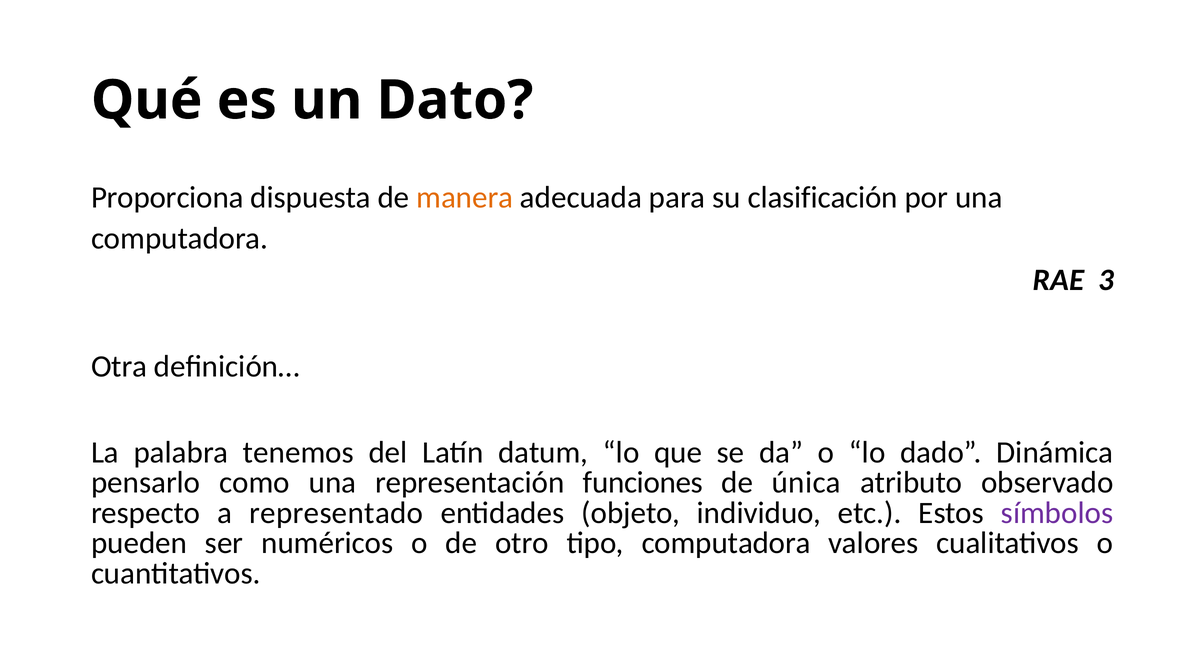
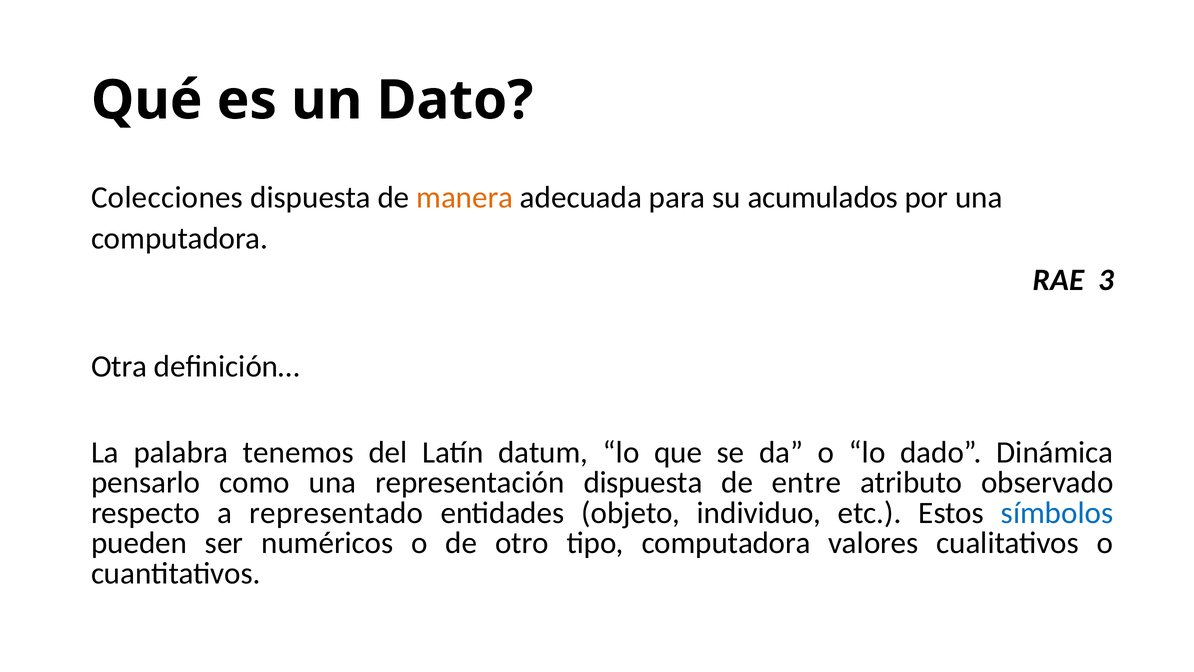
Proporciona: Proporciona -> Colecciones (167, 197)
clasificación: clasificación -> acumulados (823, 197)
representación funciones: funciones -> dispuesta (643, 482)
única: única -> entre (806, 482)
símbolos colour: purple -> blue (1057, 513)
